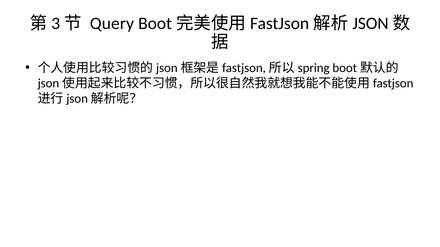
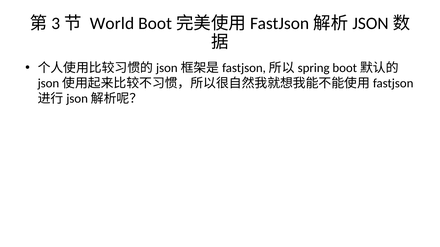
Query: Query -> World (112, 23)
